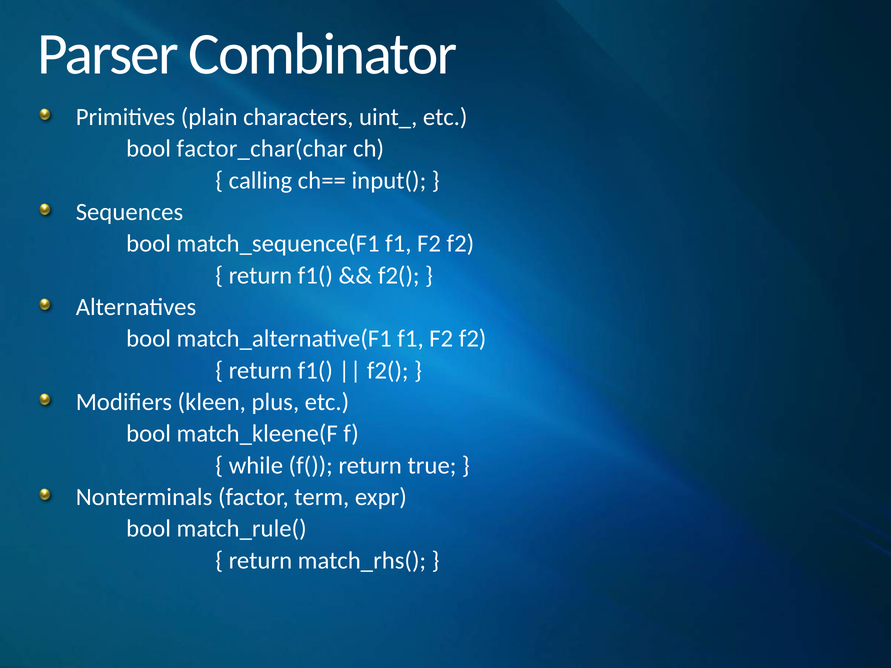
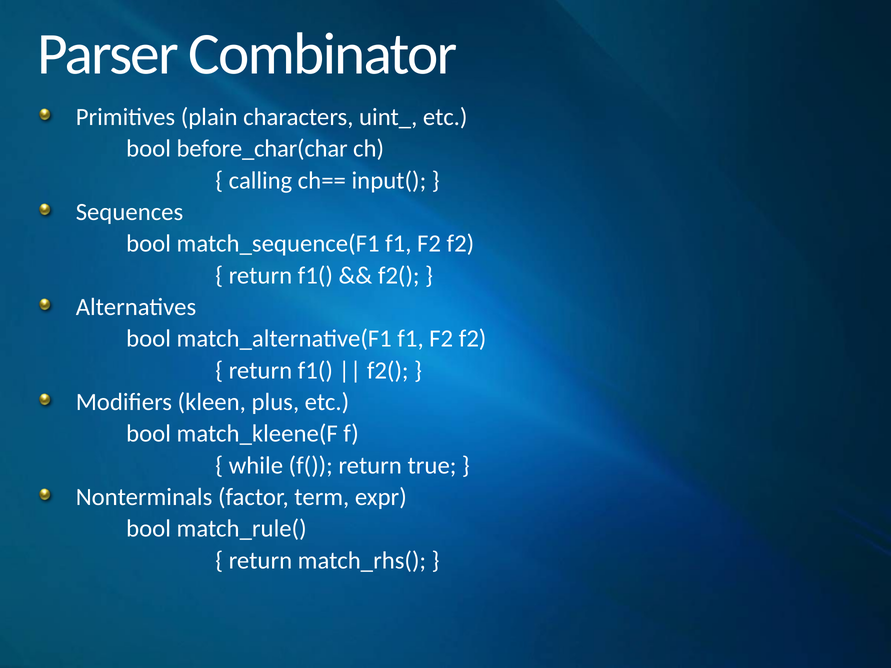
factor_char(char: factor_char(char -> before_char(char (262, 149)
